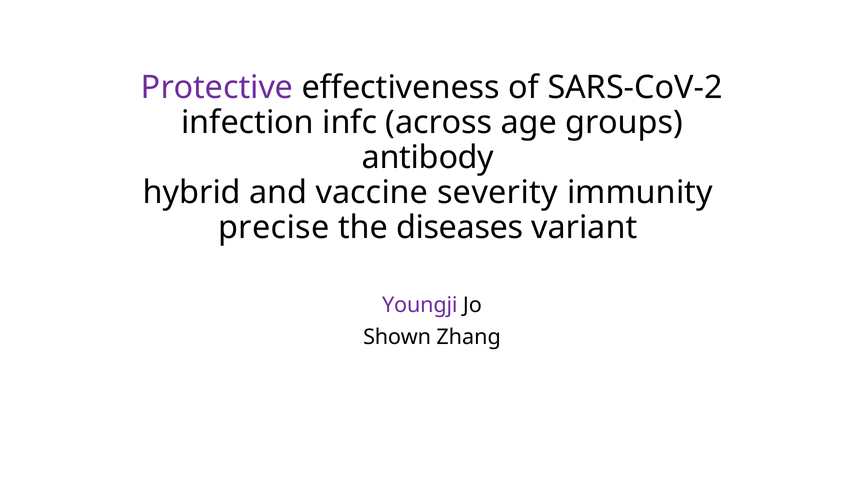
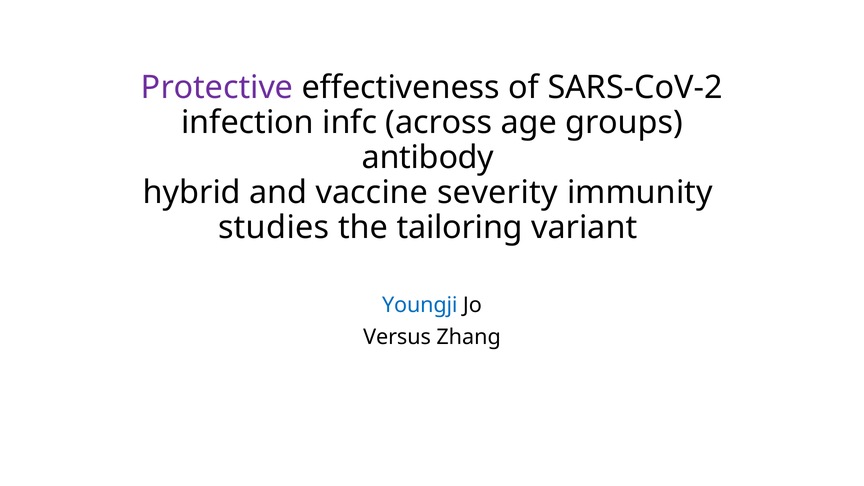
precise: precise -> studies (274, 228)
diseases: diseases -> tailoring (460, 228)
Youngji colour: purple -> blue (420, 305)
Shown: Shown -> Versus (397, 337)
